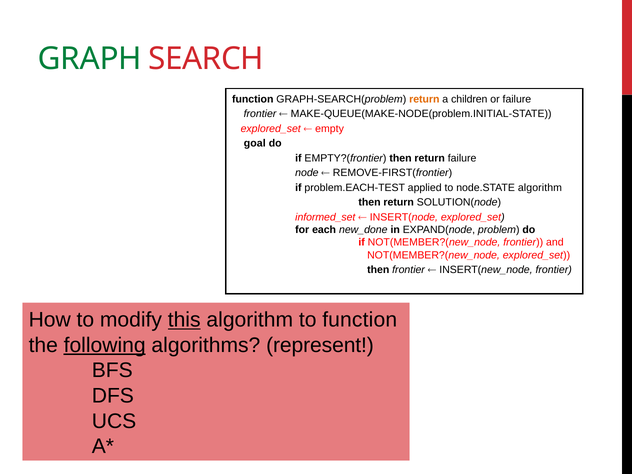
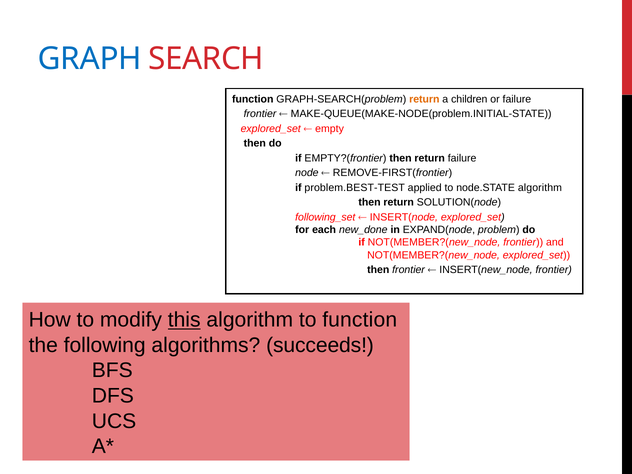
GRAPH colour: green -> blue (90, 59)
goal: goal -> then (255, 143)
problem.EACH-TEST: problem.EACH-TEST -> problem.BEST-TEST (355, 188)
informed_set: informed_set -> following_set (325, 217)
following underline: present -> none (105, 345)
represent: represent -> succeeds (320, 345)
